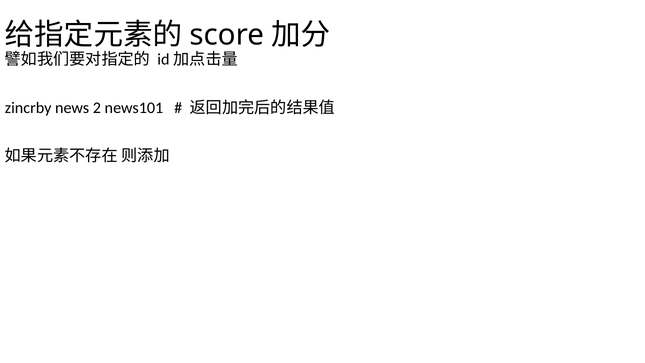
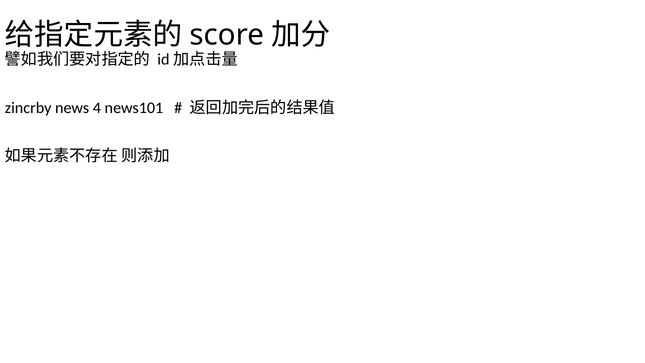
2: 2 -> 4 (97, 108)
